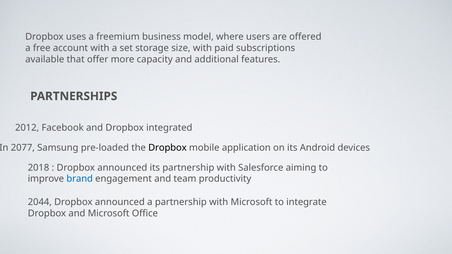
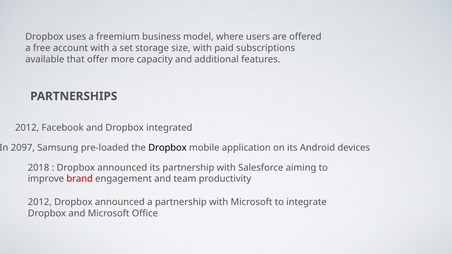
2077: 2077 -> 2097 (23, 148)
brand colour: blue -> red (80, 179)
2044: 2044 -> 2012 (40, 202)
